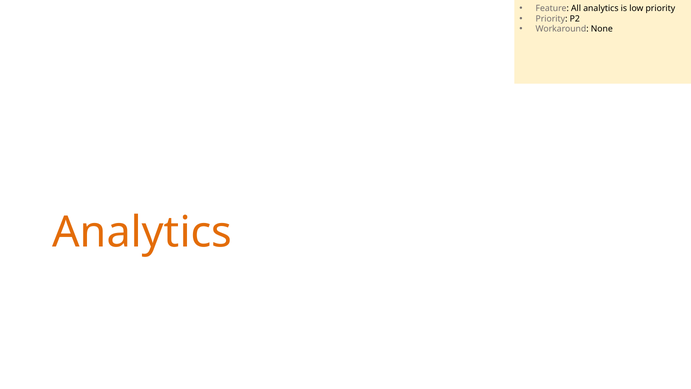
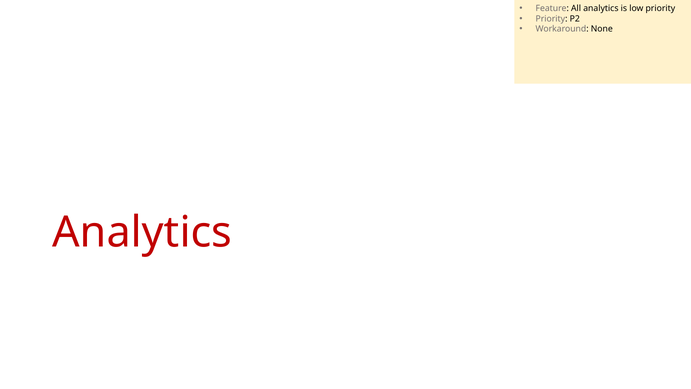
Analytics colour: orange -> red (142, 232)
